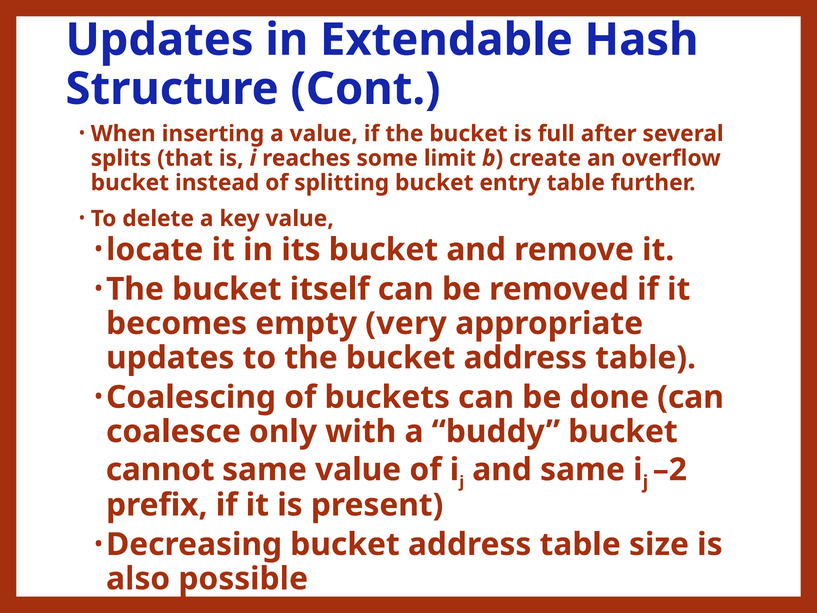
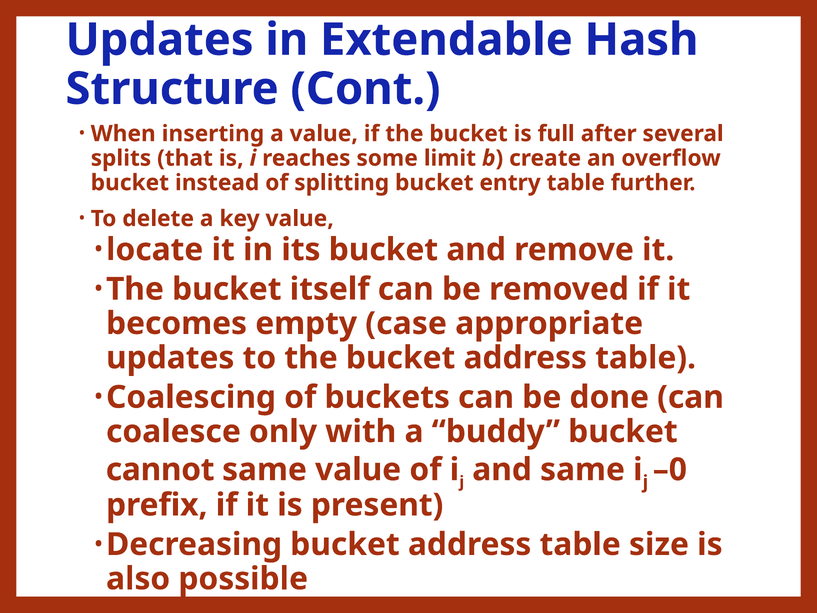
very: very -> case (406, 323)
–2: –2 -> –0 (670, 470)
